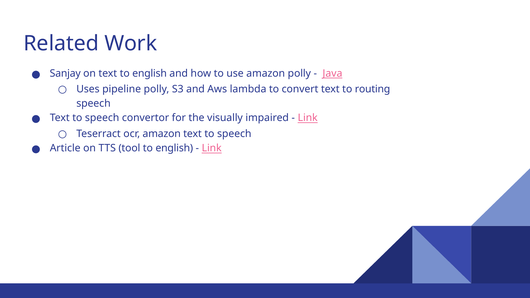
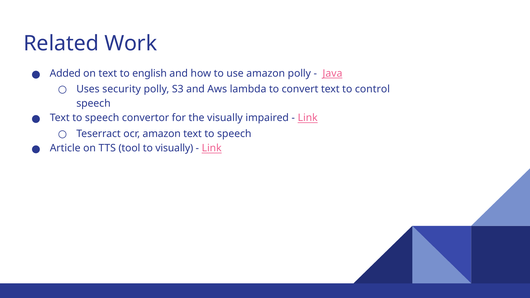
Sanjay: Sanjay -> Added (65, 73)
pipeline: pipeline -> security (122, 89)
routing: routing -> control (372, 89)
english: english -> visually (174, 148)
